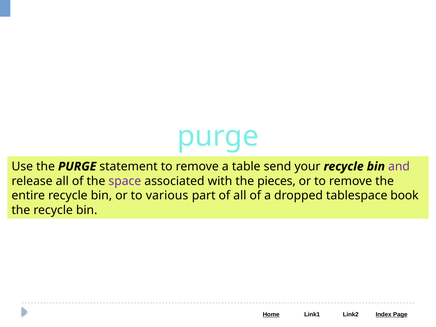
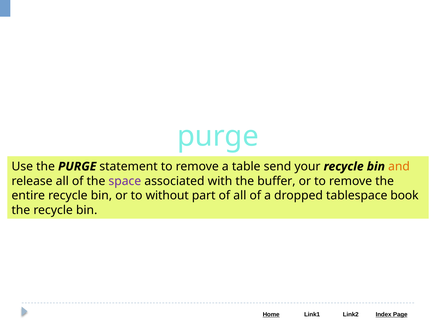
and colour: purple -> orange (399, 166)
pieces: pieces -> buffer (276, 181)
various: various -> without (167, 196)
